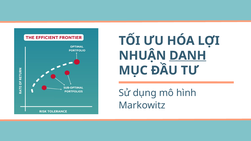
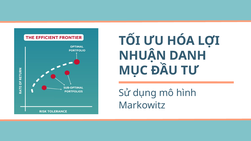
DANH underline: present -> none (188, 56)
